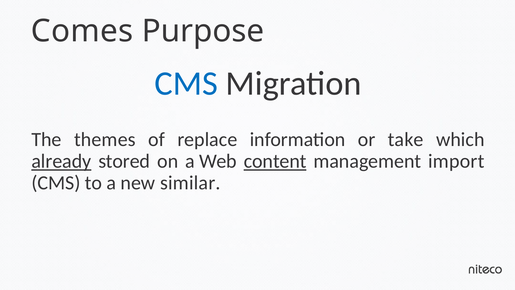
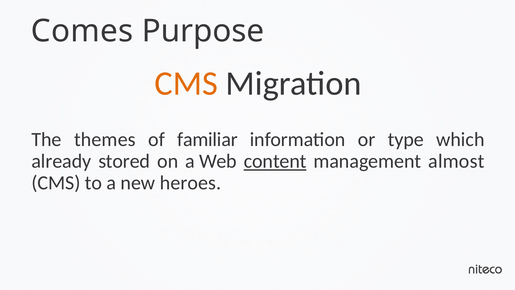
CMS colour: blue -> orange (186, 83)
replace: replace -> familiar (207, 140)
take: take -> type (406, 140)
already underline: present -> none (61, 161)
import: import -> almost (456, 161)
similar: similar -> heroes (190, 183)
